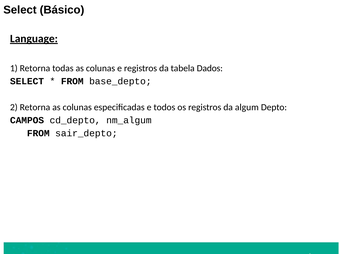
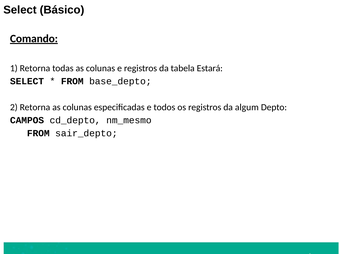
Language: Language -> Comando (34, 39)
Dados: Dados -> Estará (210, 68)
nm_algum: nm_algum -> nm_mesmo (129, 120)
